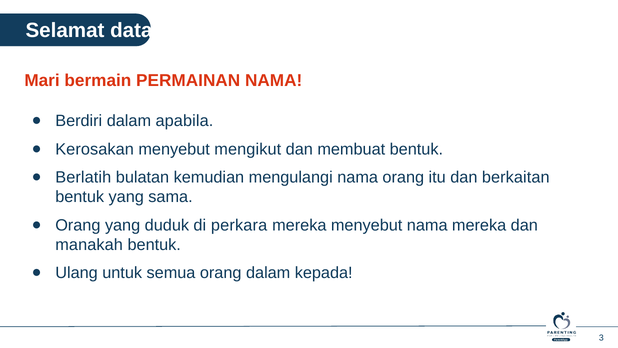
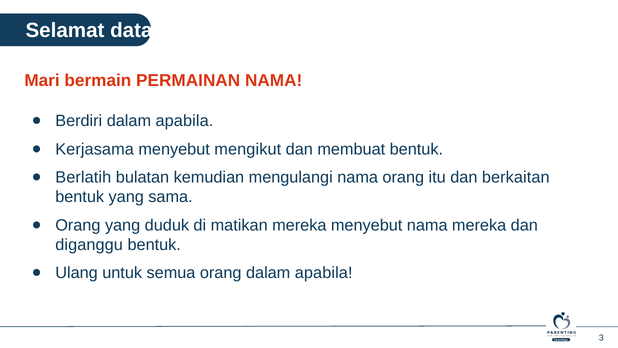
Kerosakan: Kerosakan -> Kerjasama (95, 149)
perkara: perkara -> matikan (239, 225)
manakah: manakah -> diganggu (89, 244)
orang dalam kepada: kepada -> apabila (324, 273)
